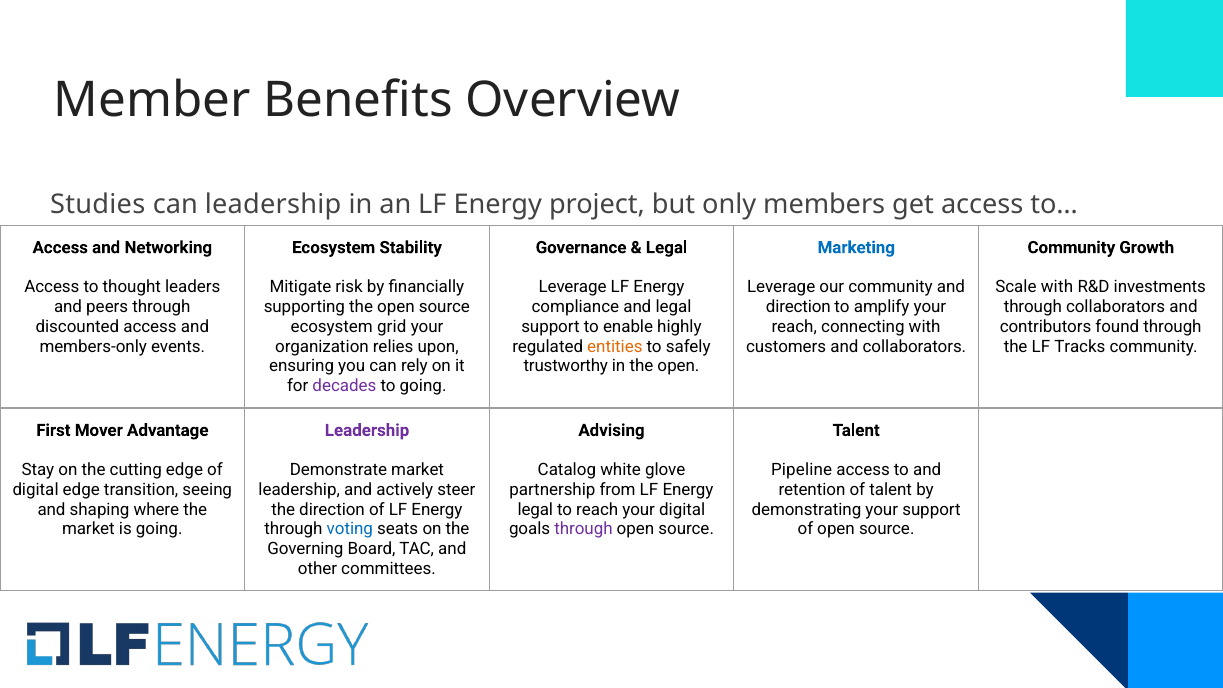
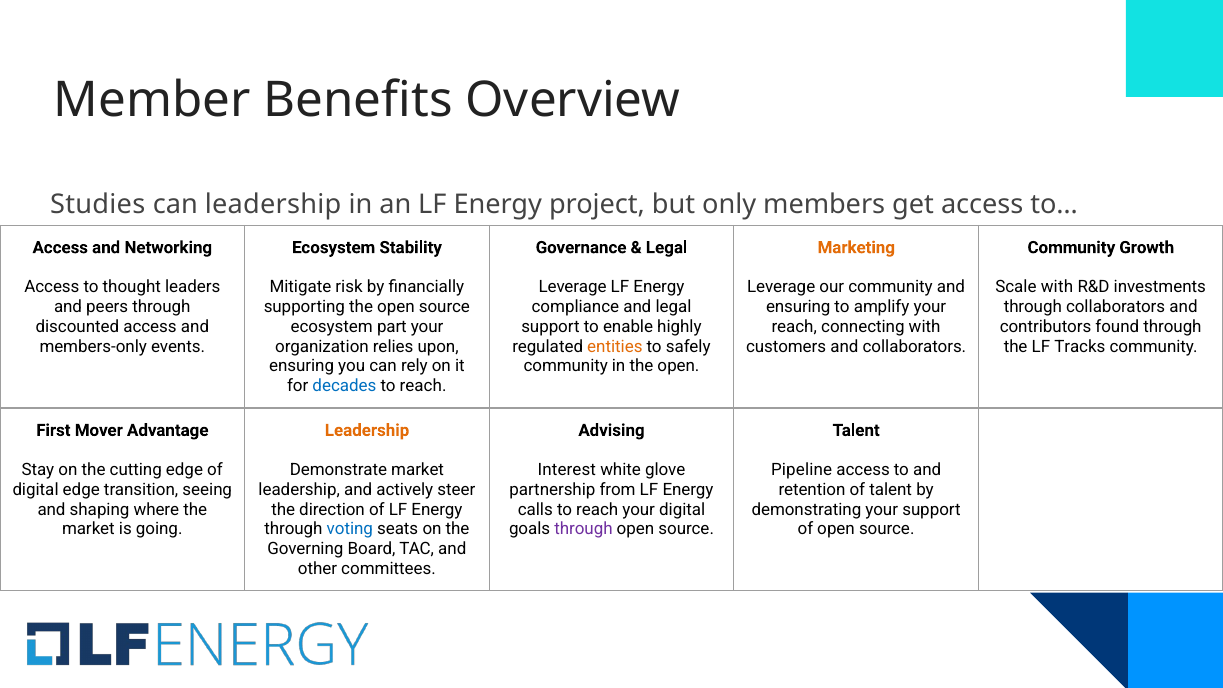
Marketing colour: blue -> orange (856, 248)
direction: direction -> ensuring (798, 307)
grid: grid -> part (392, 327)
trustworthy: trustworthy -> community (566, 366)
decades colour: purple -> blue (344, 386)
going: going -> reach (423, 386)
Leadership colour: purple -> orange (367, 430)
Catalog: Catalog -> Interest (567, 470)
legal: legal -> calls (535, 509)
